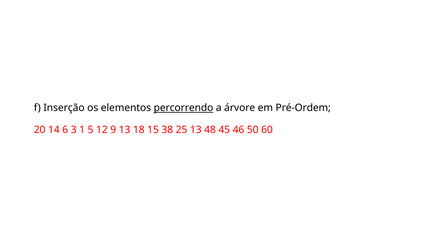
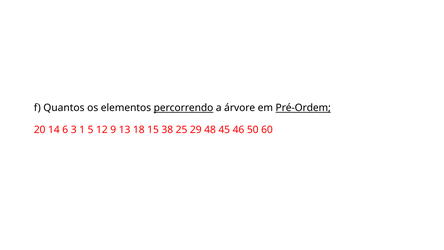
Inserção: Inserção -> Quantos (64, 108)
Pré-Ordem underline: none -> present (303, 108)
25 13: 13 -> 29 (196, 130)
